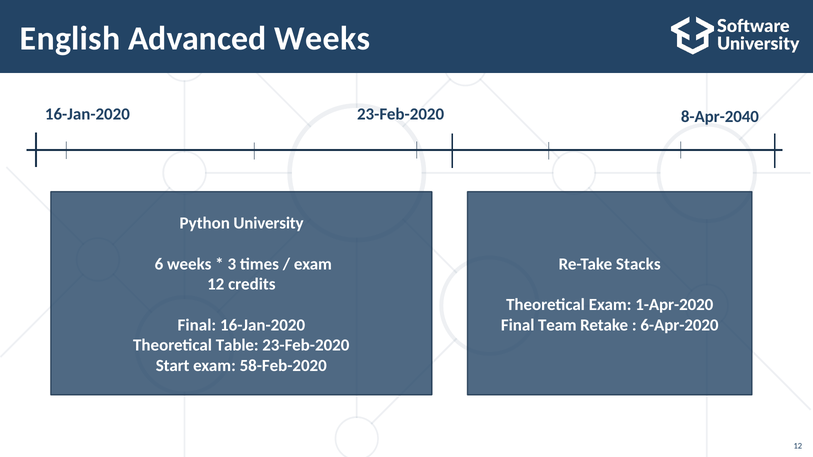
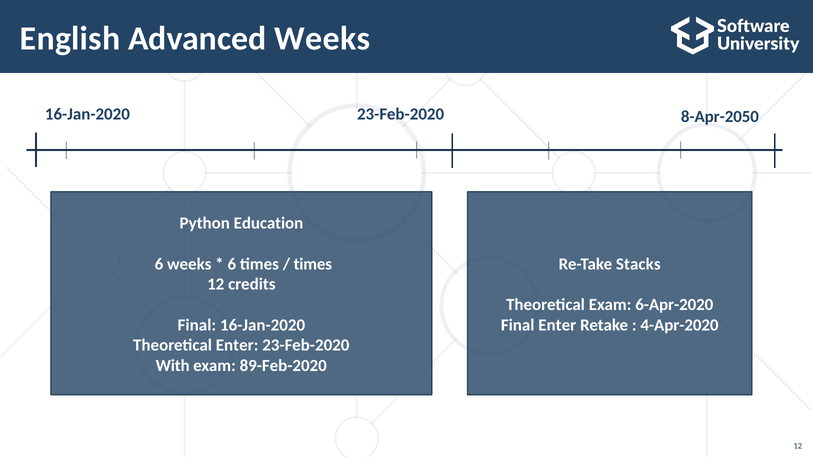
8-Apr-2040: 8-Apr-2040 -> 8-Apr-2050 (720, 117)
University: University -> Education (268, 223)
3: 3 -> 6 (232, 264)
exam: exam -> times (313, 264)
1-Apr-2020: 1-Apr-2020 -> 6-Apr-2020 (674, 305)
Final Team: Team -> Enter (557, 325)
6-Apr-2020: 6-Apr-2020 -> 4-Apr-2020 (679, 325)
Theoretical Table: Table -> Enter (237, 345)
Start: Start -> With (173, 366)
58-Feb-2020: 58-Feb-2020 -> 89-Feb-2020 (283, 366)
